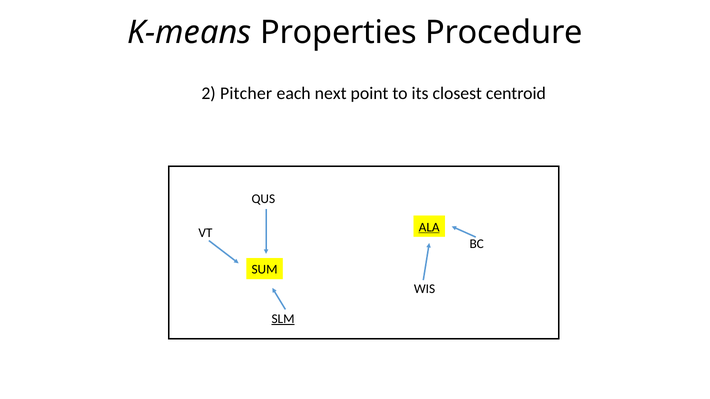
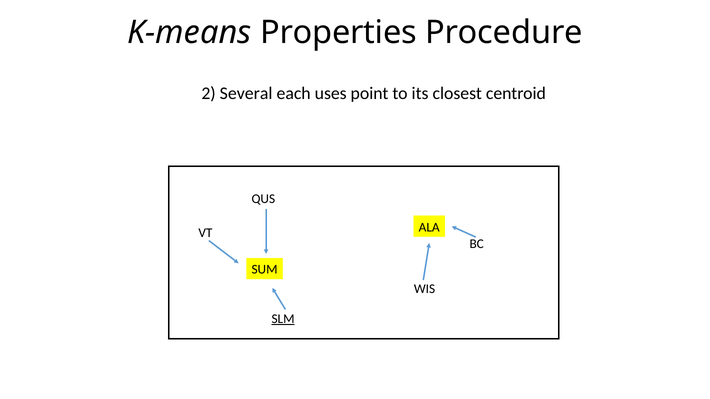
Pitcher: Pitcher -> Several (246, 93)
next: next -> uses (331, 93)
ALA underline: present -> none (429, 227)
